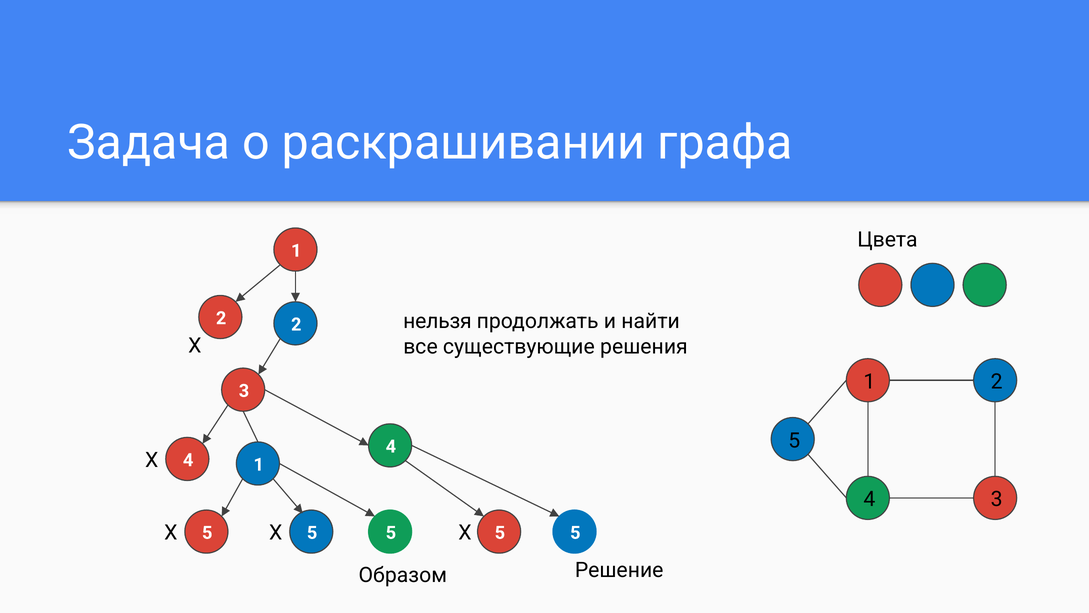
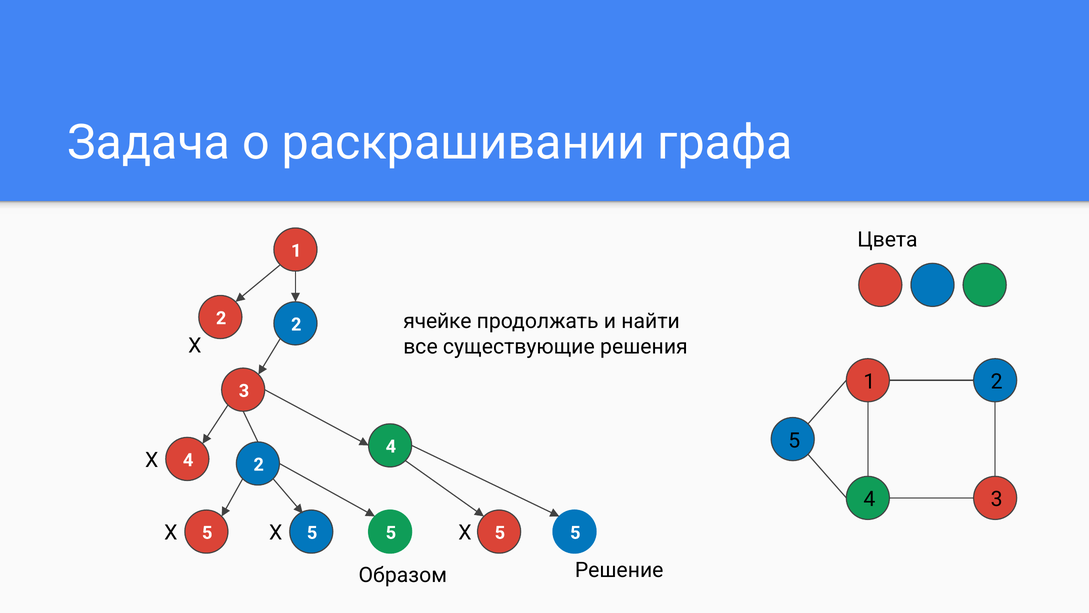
нельзя: нельзя -> ячейке (437, 321)
1: 1 -> 2 (259, 464)
